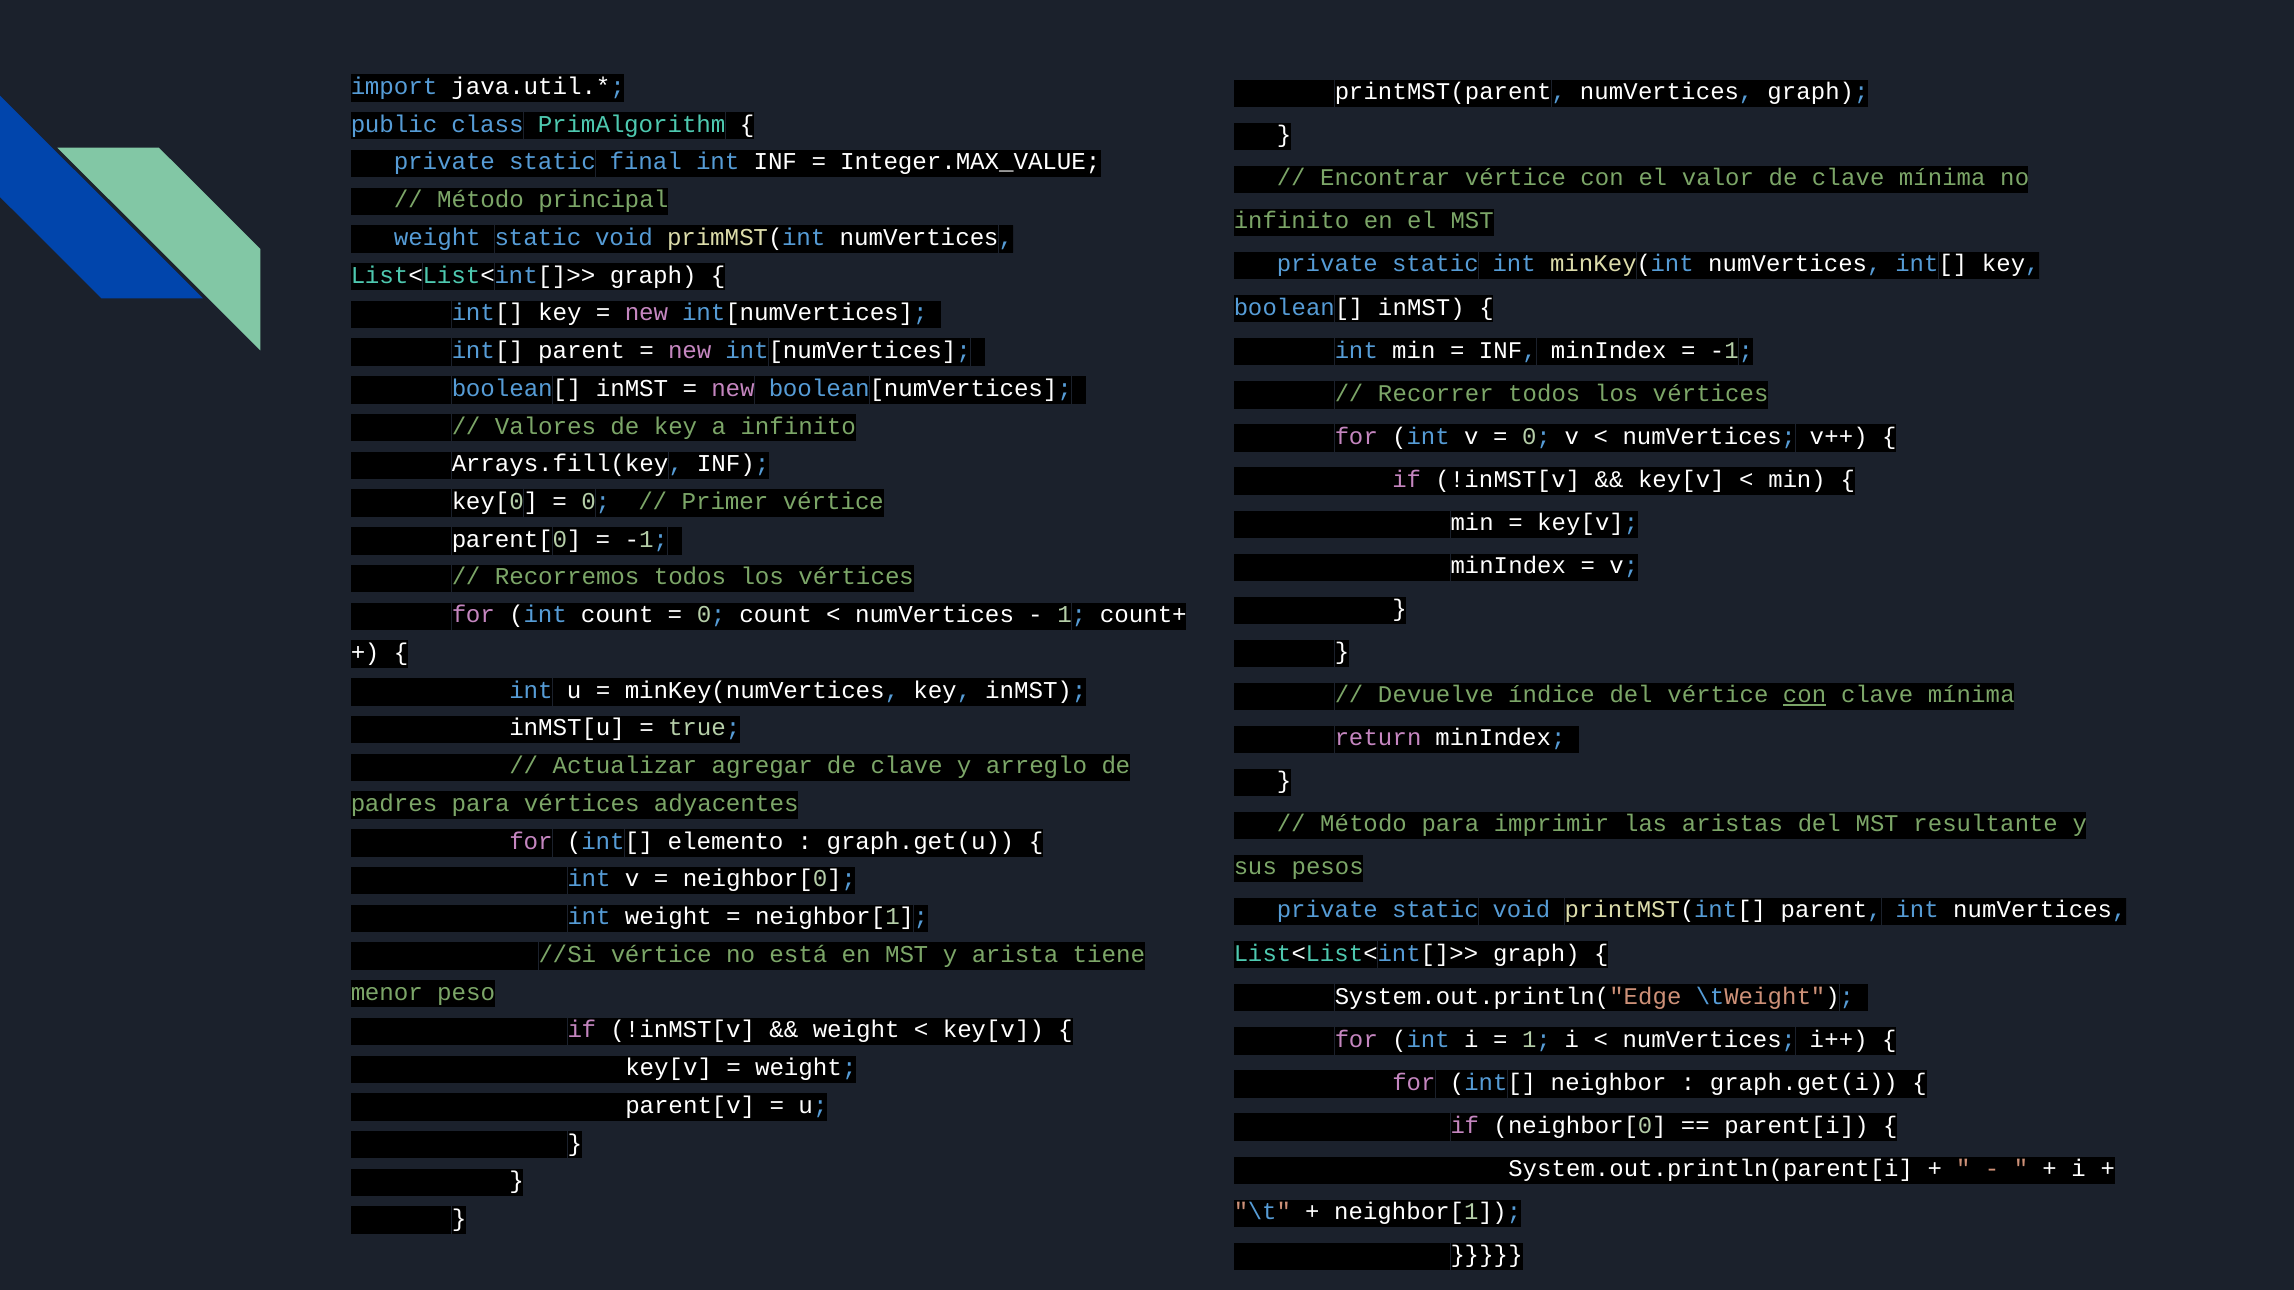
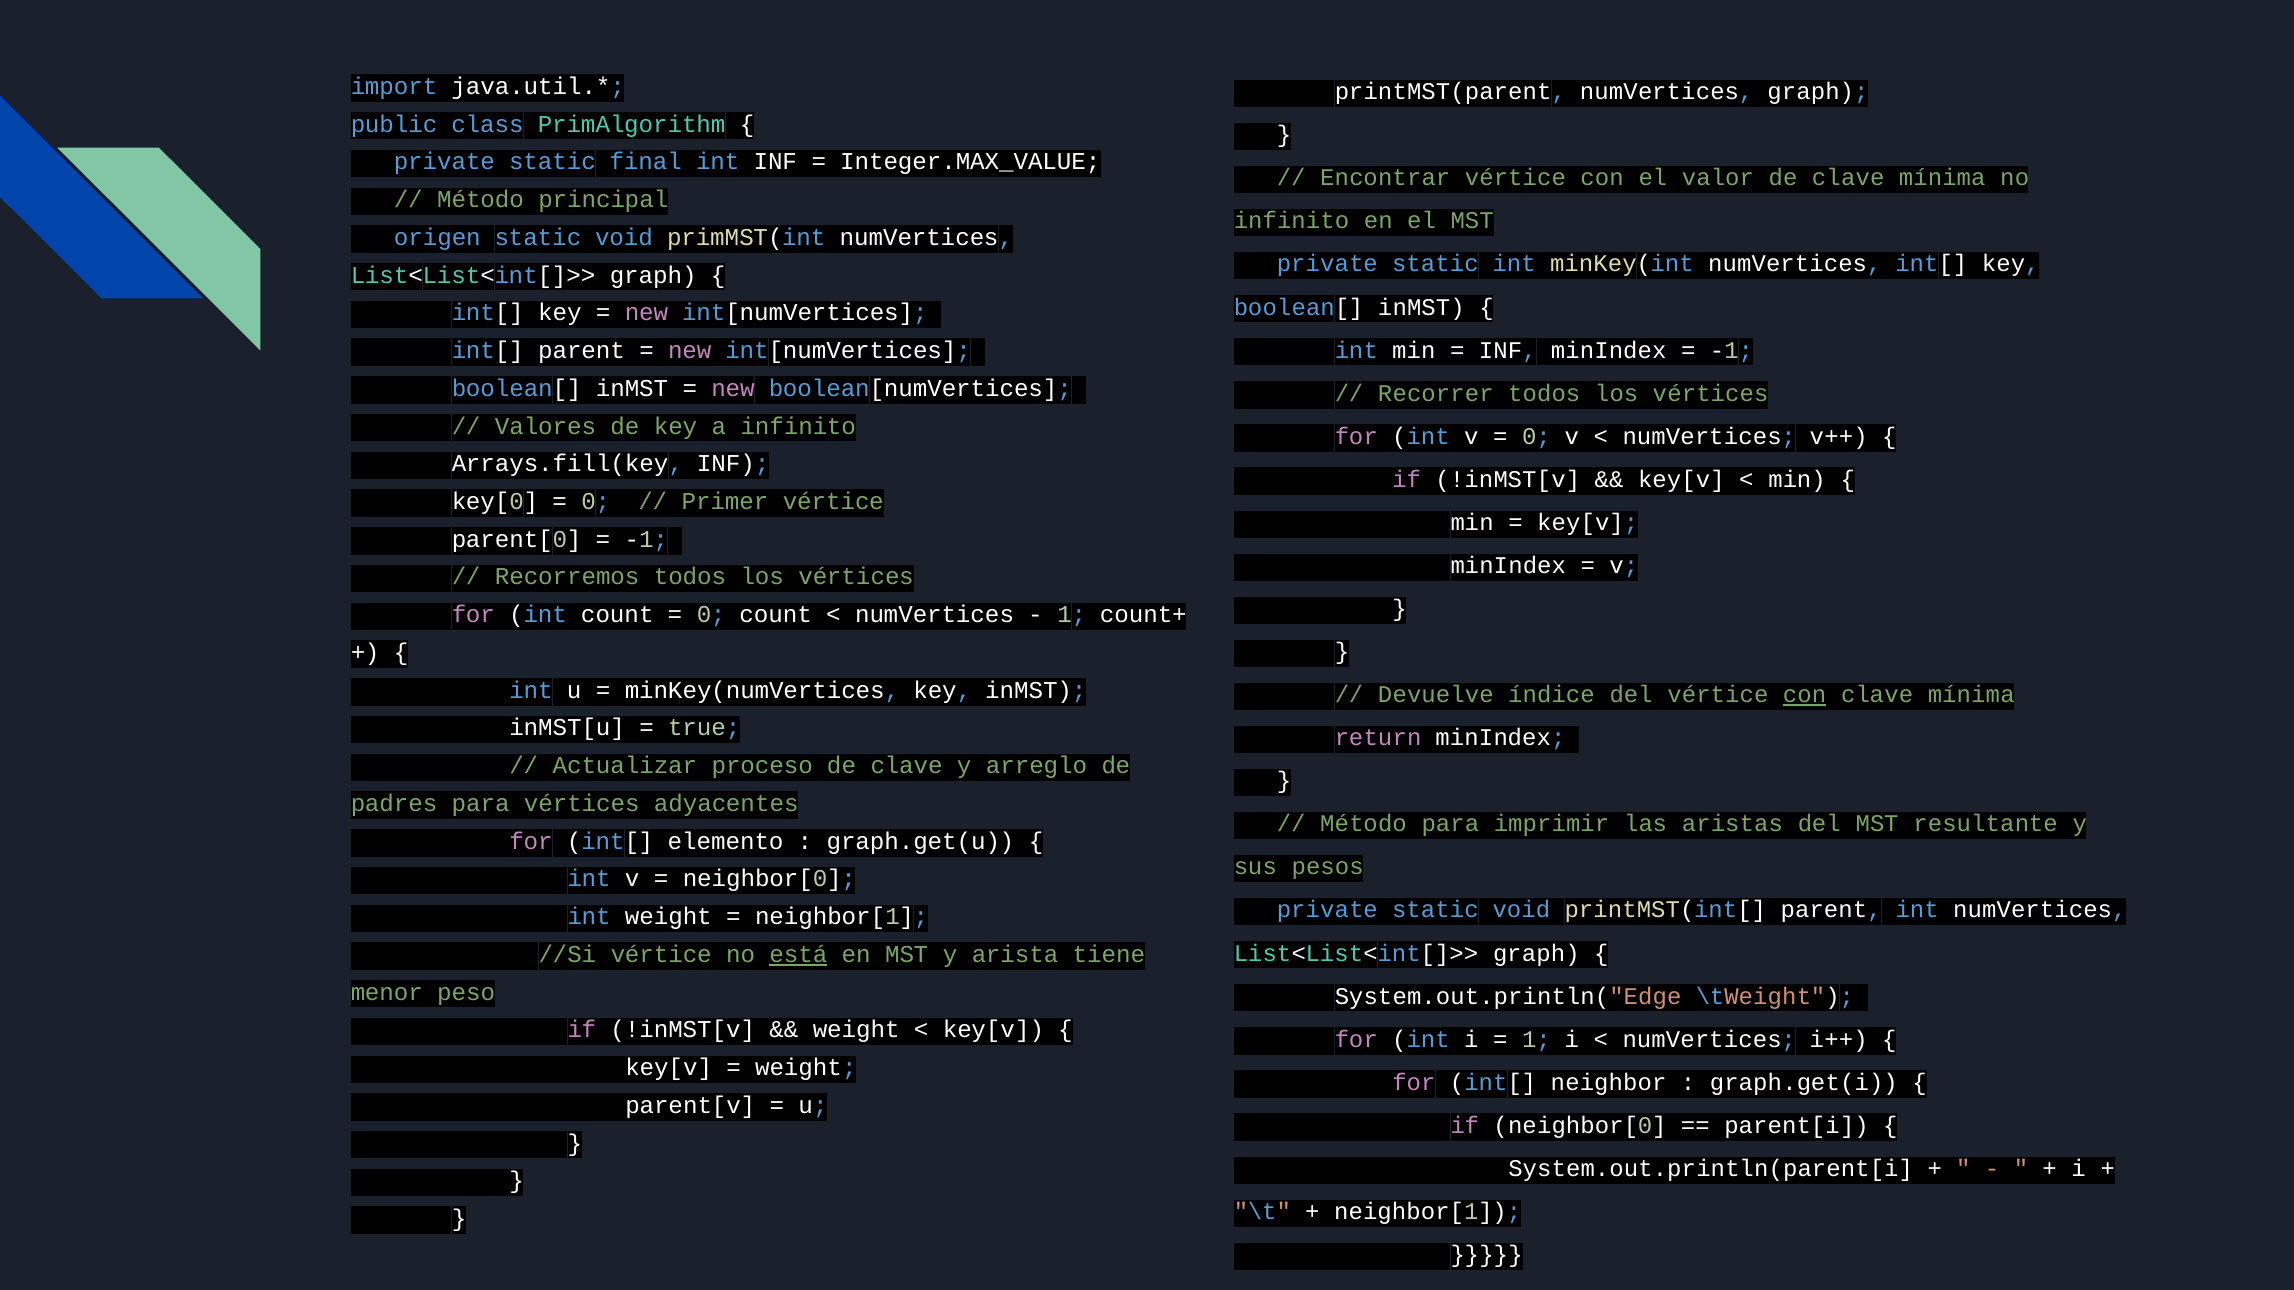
weight: weight -> origen (437, 237)
agregar: agregar -> proceso (762, 766)
está underline: none -> present (798, 955)
